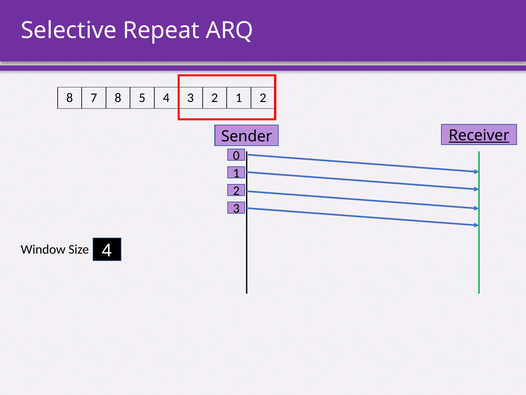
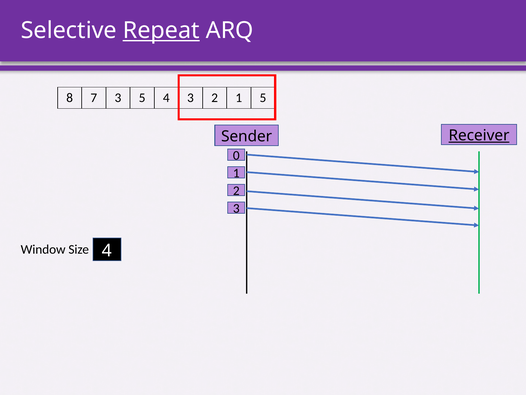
Repeat underline: none -> present (161, 30)
7 8: 8 -> 3 (118, 98)
2 1 2: 2 -> 5 (263, 98)
